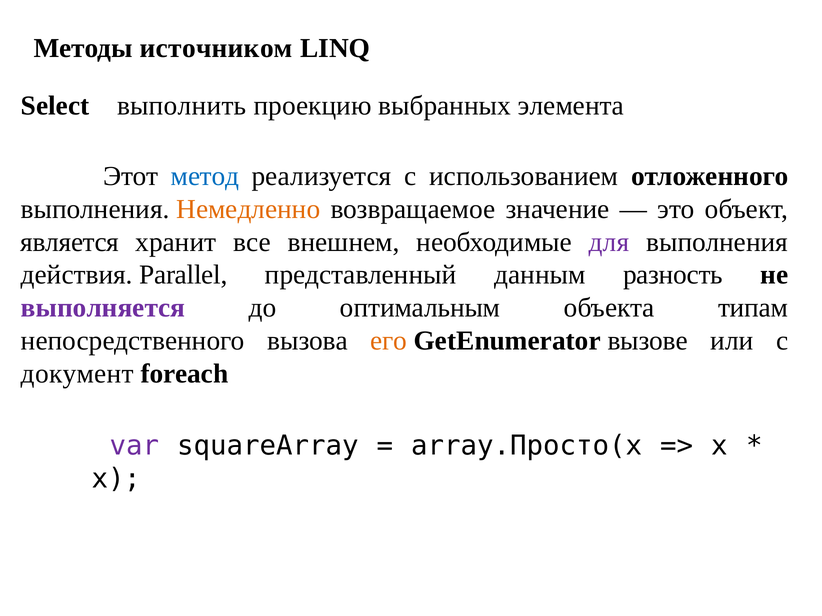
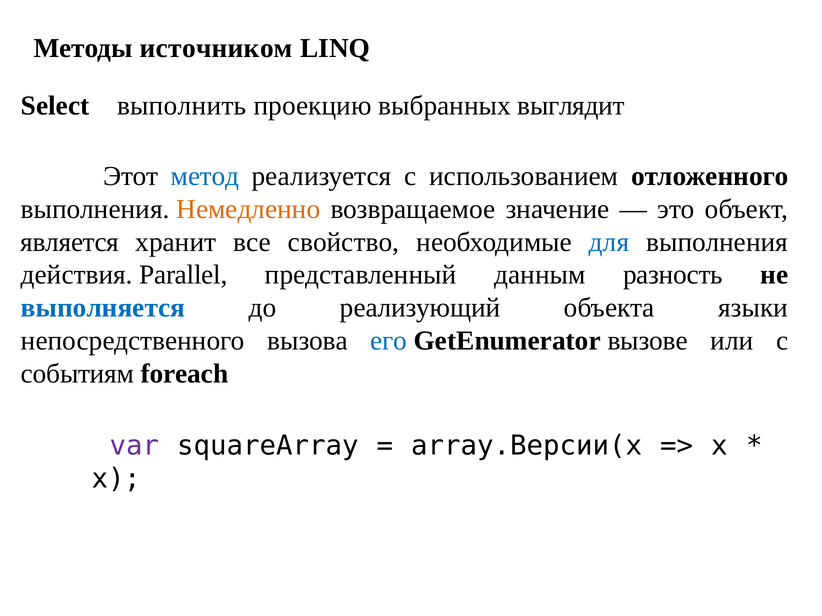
элемента: элемента -> выглядит (571, 106)
внешнем: внешнем -> свойство (344, 242)
для colour: purple -> blue (609, 242)
выполняется colour: purple -> blue (103, 308)
оптимальным: оптимальным -> реализующий (420, 308)
типам: типам -> языки (753, 308)
его colour: orange -> blue (389, 341)
документ: документ -> событиям (78, 374)
array.Просто(x: array.Просто(x -> array.Версии(x (527, 446)
